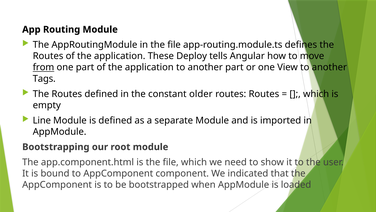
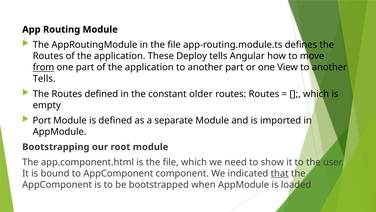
Tags: Tags -> Tells (44, 78)
Line: Line -> Port (42, 120)
that underline: none -> present (280, 173)
